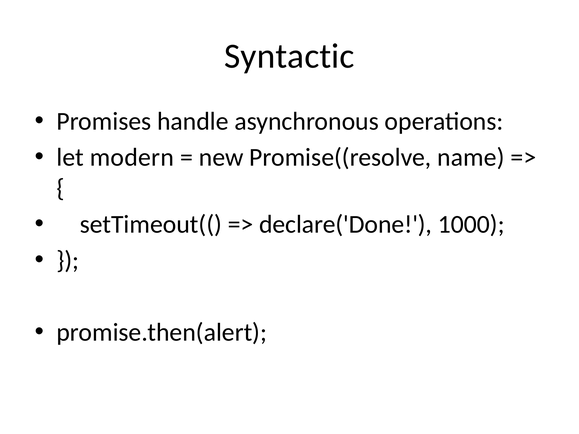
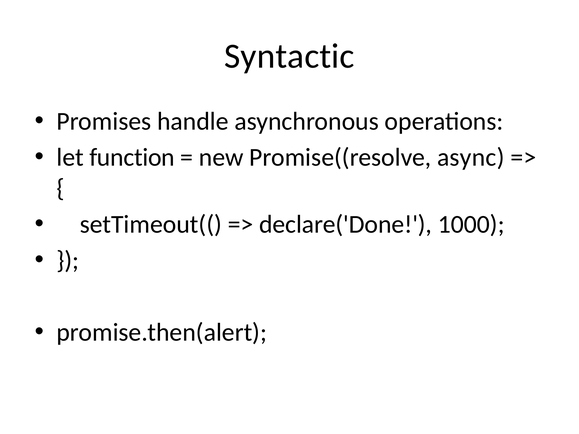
modern: modern -> function (132, 158)
name: name -> async (471, 158)
